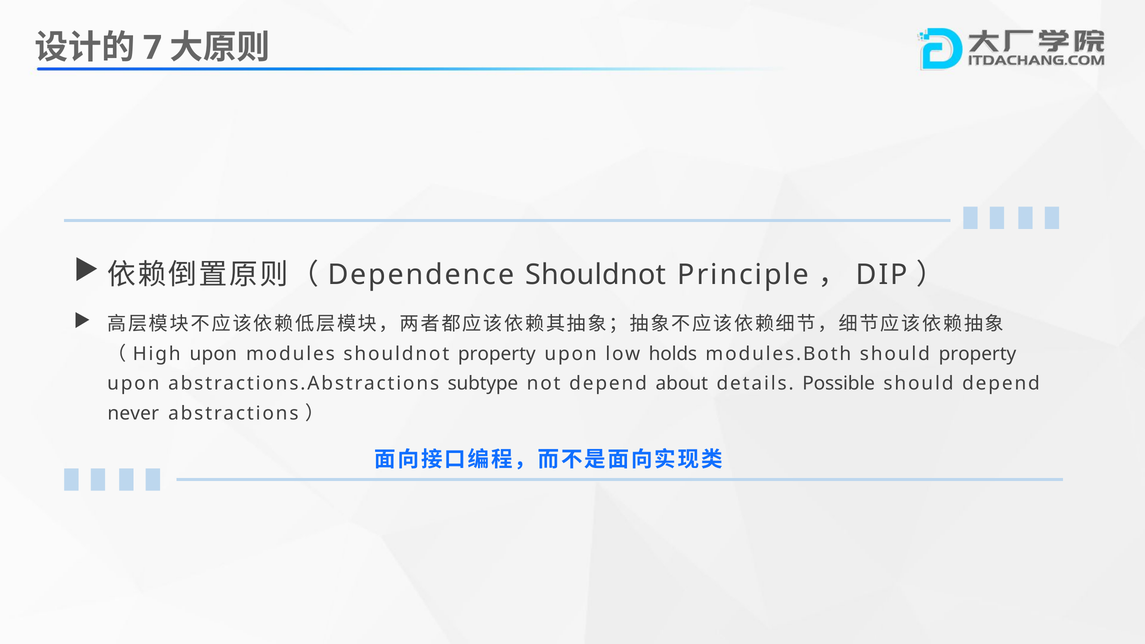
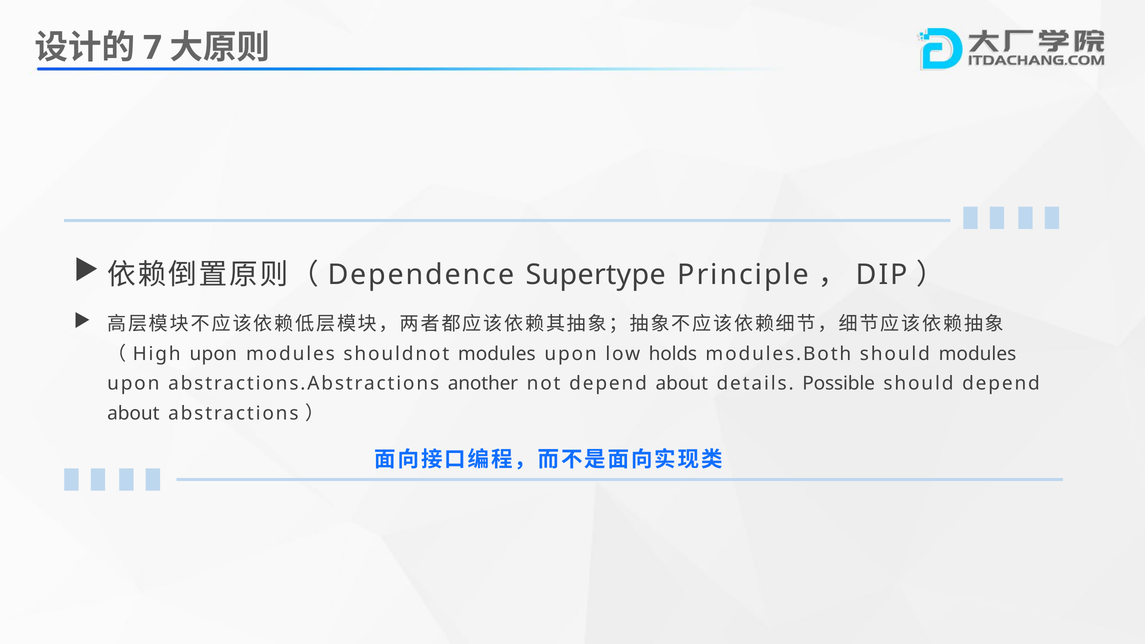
Shouldnot: Shouldnot -> Supertype (596, 275)
shouldnot property: property -> modules (497, 354)
should property: property -> modules (977, 354)
subtype: subtype -> another (483, 384)
never: never -> about (133, 413)
